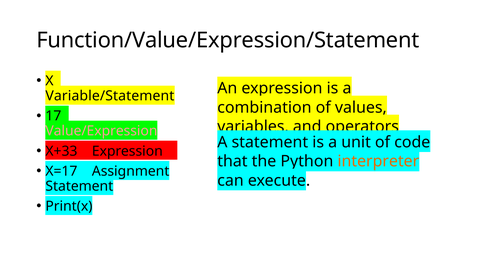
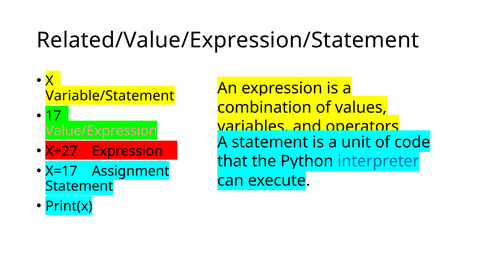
Function/Value/Expression/Statement: Function/Value/Expression/Statement -> Related/Value/Expression/Statement (228, 40)
X+33: X+33 -> X+27 (61, 151)
interpreter colour: orange -> blue (378, 161)
